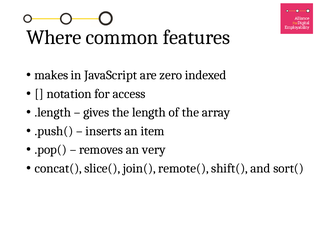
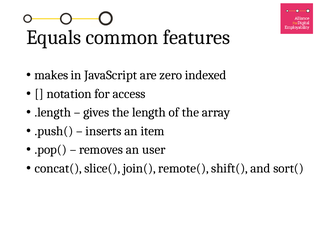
Where: Where -> Equals (54, 37)
very: very -> user (154, 150)
